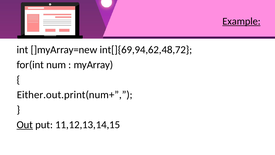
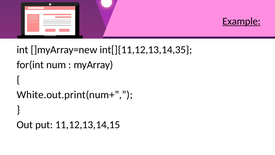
int[]{69,94,62,48,72: int[]{69,94,62,48,72 -> int[]{11,12,13,14,35 (146, 50)
Either.out.print(num+: Either.out.print(num+ -> White.out.print(num+ (75, 95)
Out underline: present -> none (25, 124)
